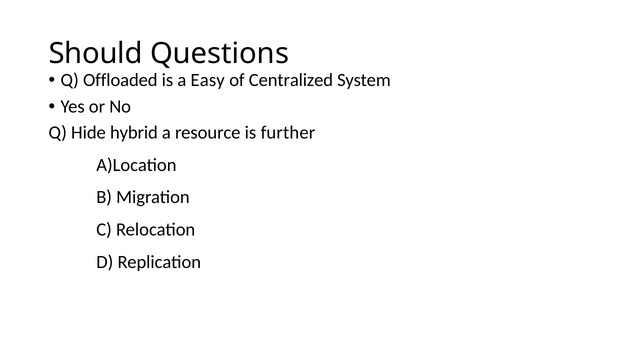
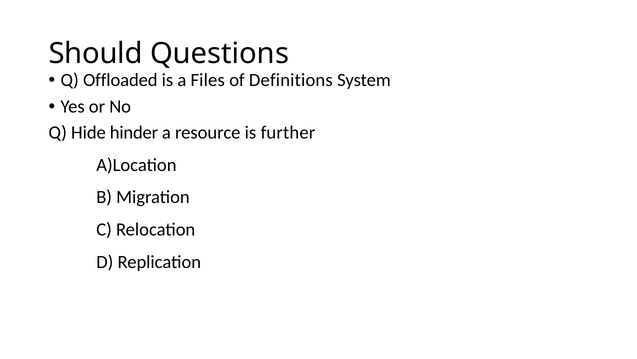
Easy: Easy -> Files (208, 80)
Centralized: Centralized -> Definitions (291, 80)
hybrid: hybrid -> hinder (134, 133)
